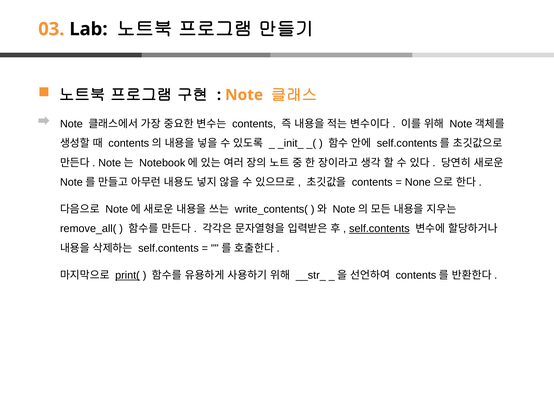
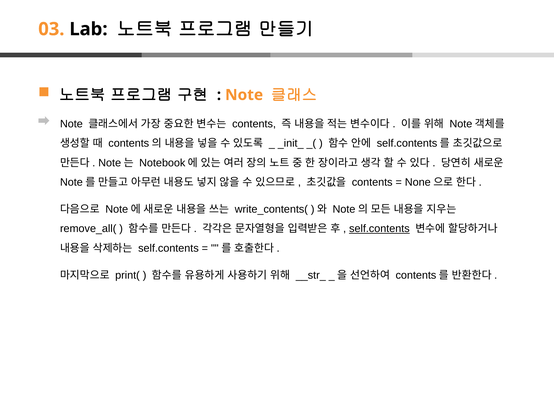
print( underline: present -> none (127, 275)
